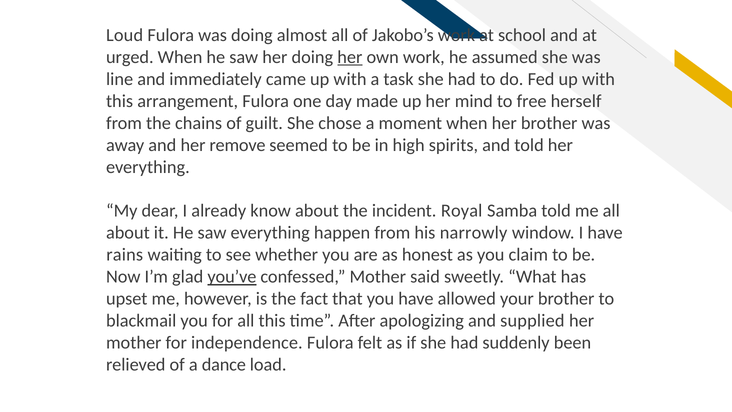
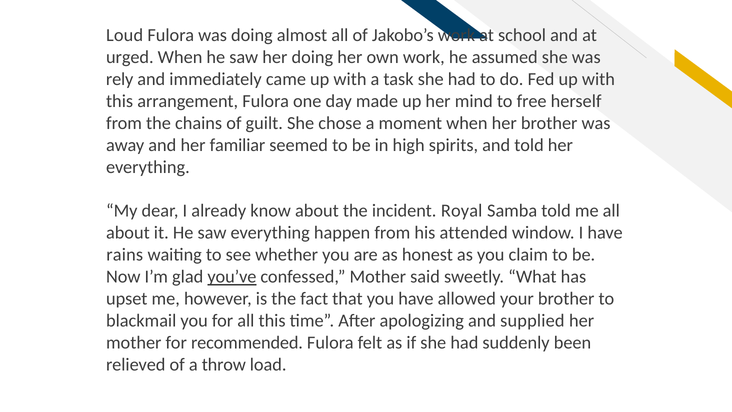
her underline: present -> none (350, 57)
line: line -> rely (120, 79)
remove: remove -> familiar (237, 145)
narrowly: narrowly -> attended (474, 233)
independence: independence -> recommended (247, 343)
dance: dance -> throw (224, 365)
